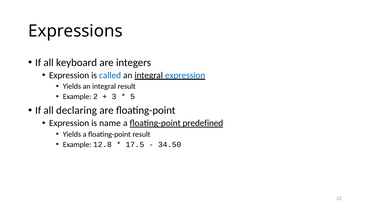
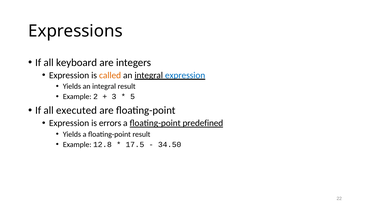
called colour: blue -> orange (110, 75)
declaring: declaring -> executed (77, 110)
name: name -> errors (110, 123)
